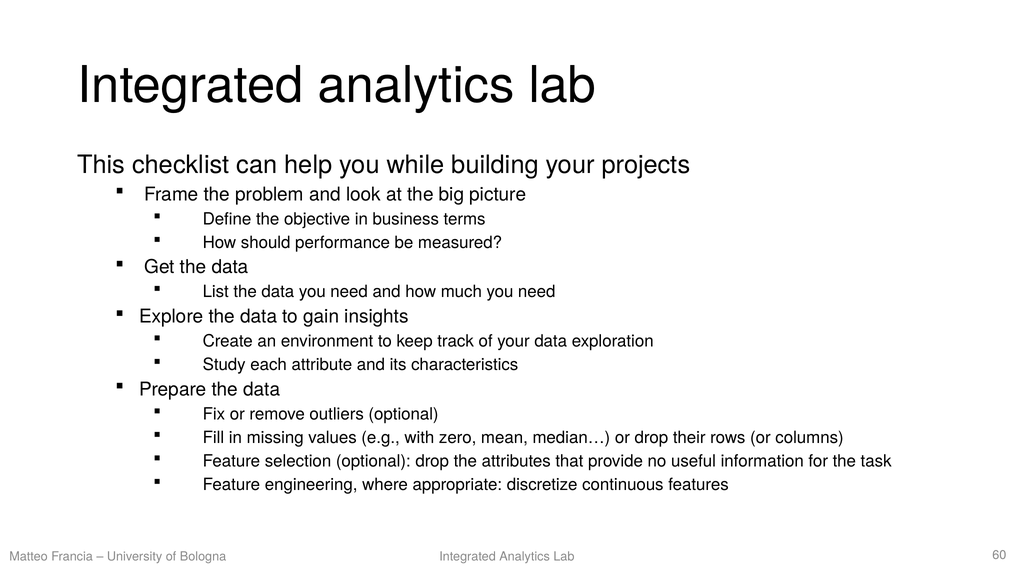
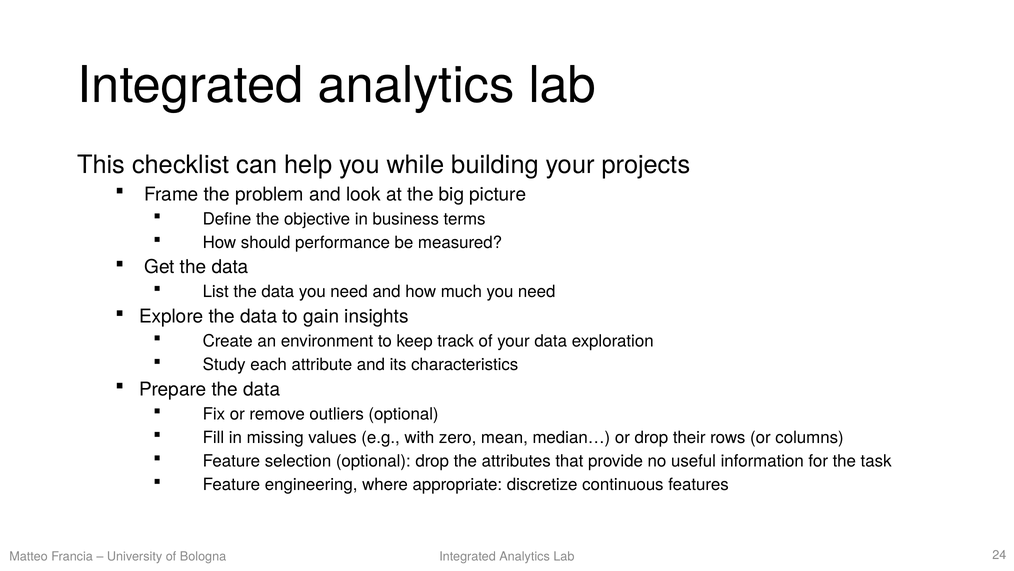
60: 60 -> 24 (999, 555)
